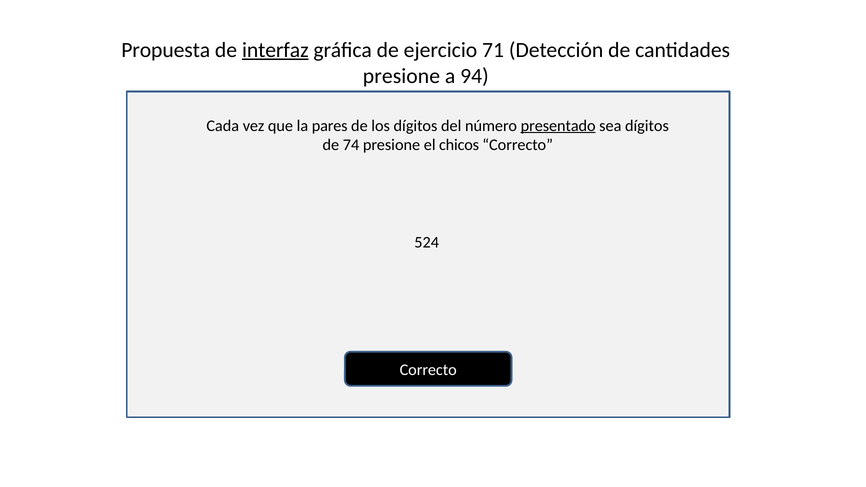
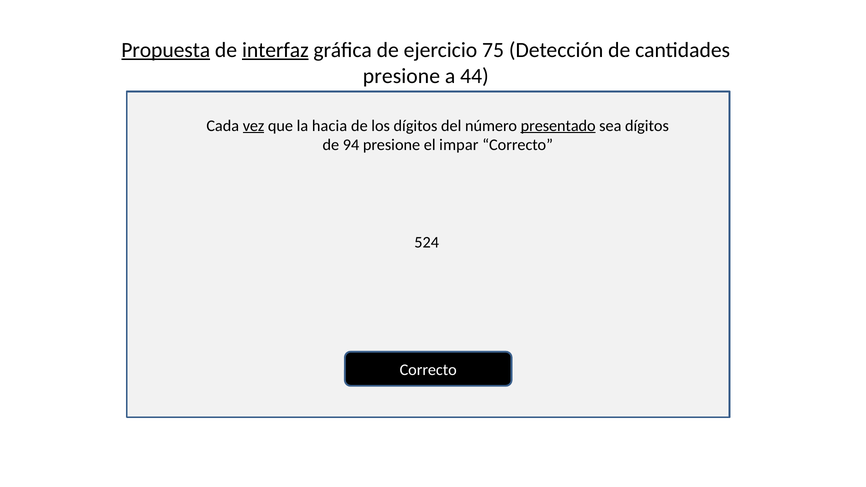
Propuesta underline: none -> present (166, 50)
71: 71 -> 75 (493, 50)
94: 94 -> 44 (474, 76)
vez underline: none -> present (254, 126)
pares: pares -> hacia (330, 126)
74: 74 -> 94 (351, 145)
chicos: chicos -> impar (459, 145)
